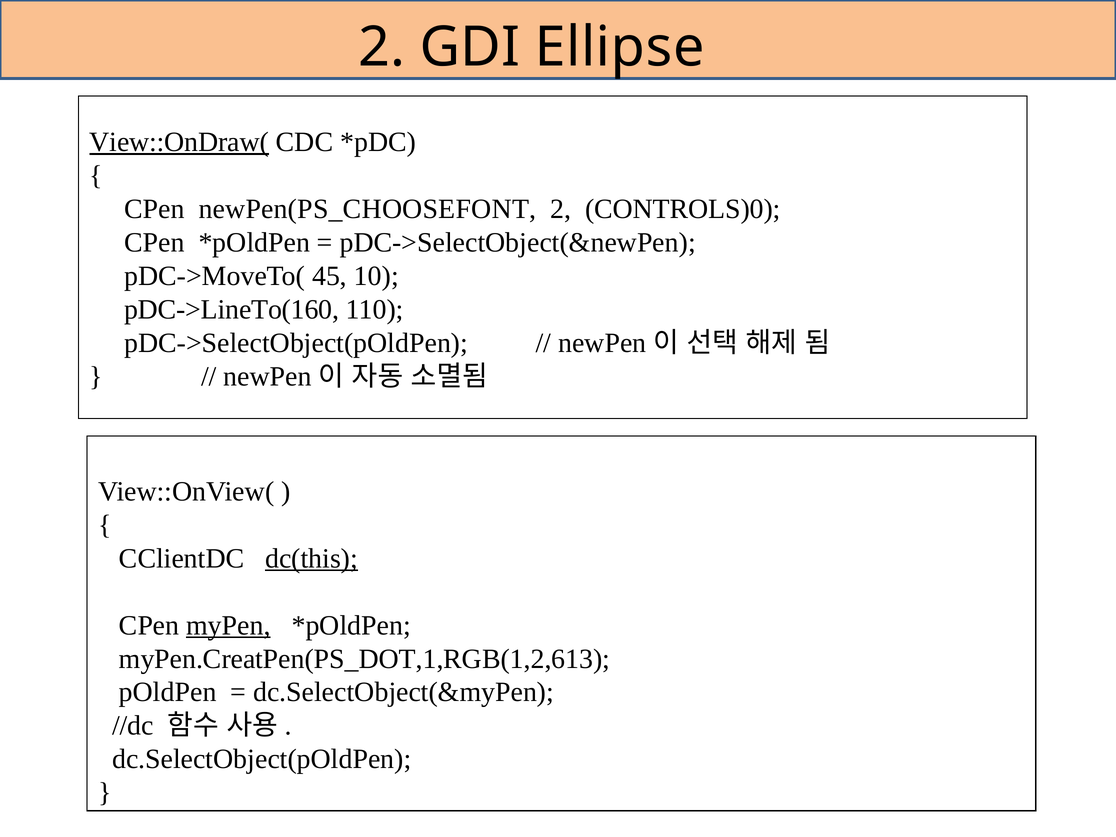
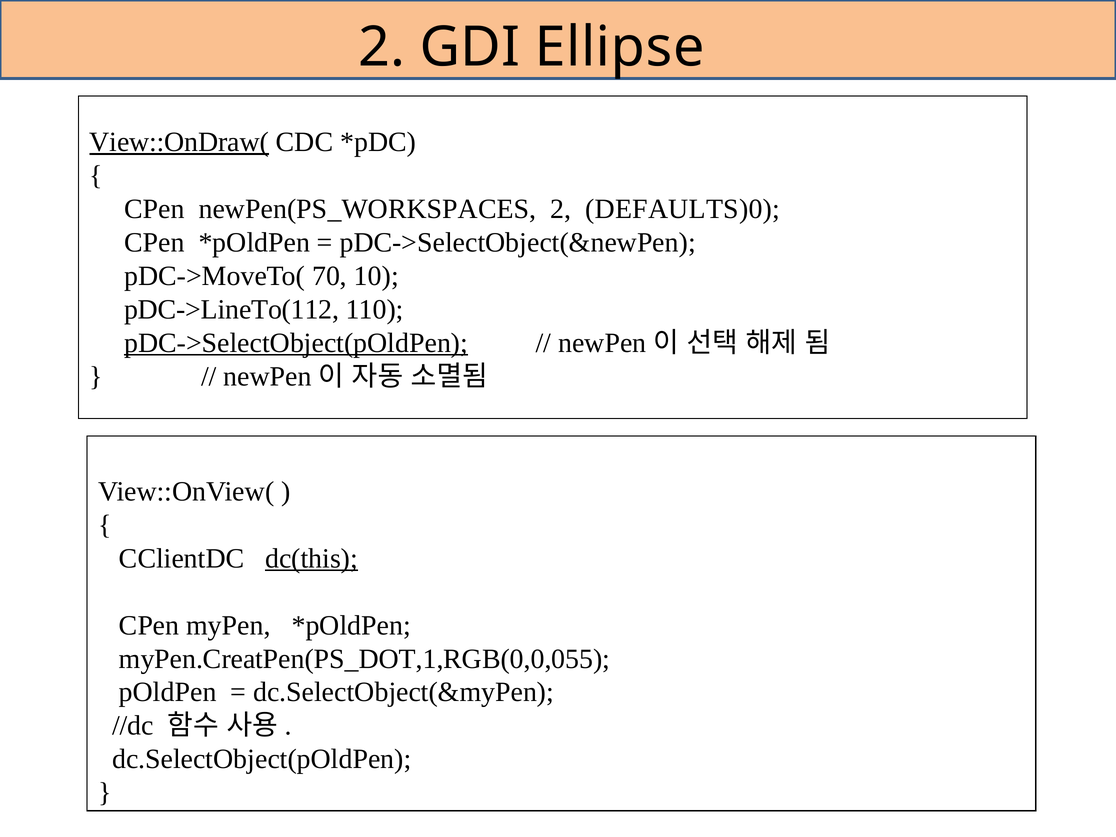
newPen(PS_CHOOSEFONT: newPen(PS_CHOOSEFONT -> newPen(PS_WORKSPACES (367, 209)
CONTROLS)0: CONTROLS)0 -> DEFAULTS)0 (683, 209)
45: 45 -> 70 (330, 276)
pDC->LineTo(160: pDC->LineTo(160 -> pDC->LineTo(112 (232, 309)
pDC->SelectObject(pOldPen underline: none -> present (296, 343)
myPen underline: present -> none (228, 625)
myPen.CreatPen(PS_DOT,1,RGB(1,2,613: myPen.CreatPen(PS_DOT,1,RGB(1,2,613 -> myPen.CreatPen(PS_DOT,1,RGB(0,0,055 (364, 659)
